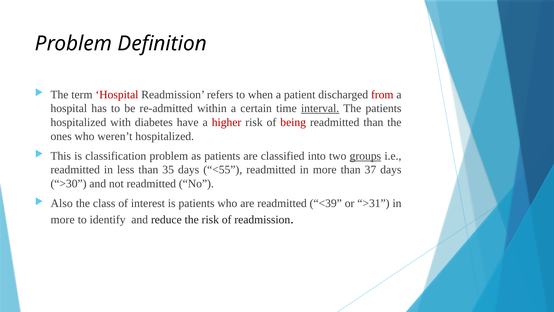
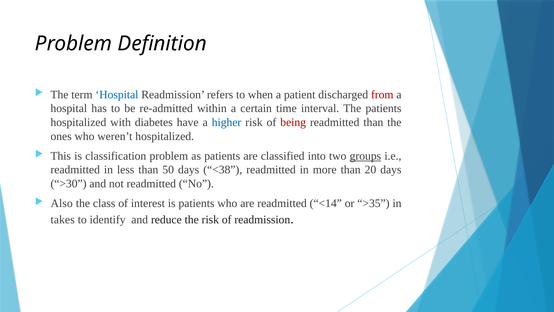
Hospital colour: red -> blue (117, 95)
interval underline: present -> none (320, 108)
higher colour: red -> blue (227, 122)
35: 35 -> 50 (168, 170)
<55: <55 -> <38 (223, 170)
37: 37 -> 20 (370, 170)
<39: <39 -> <14 (326, 203)
>31: >31 -> >35 (373, 203)
more: more -> takes (63, 219)
